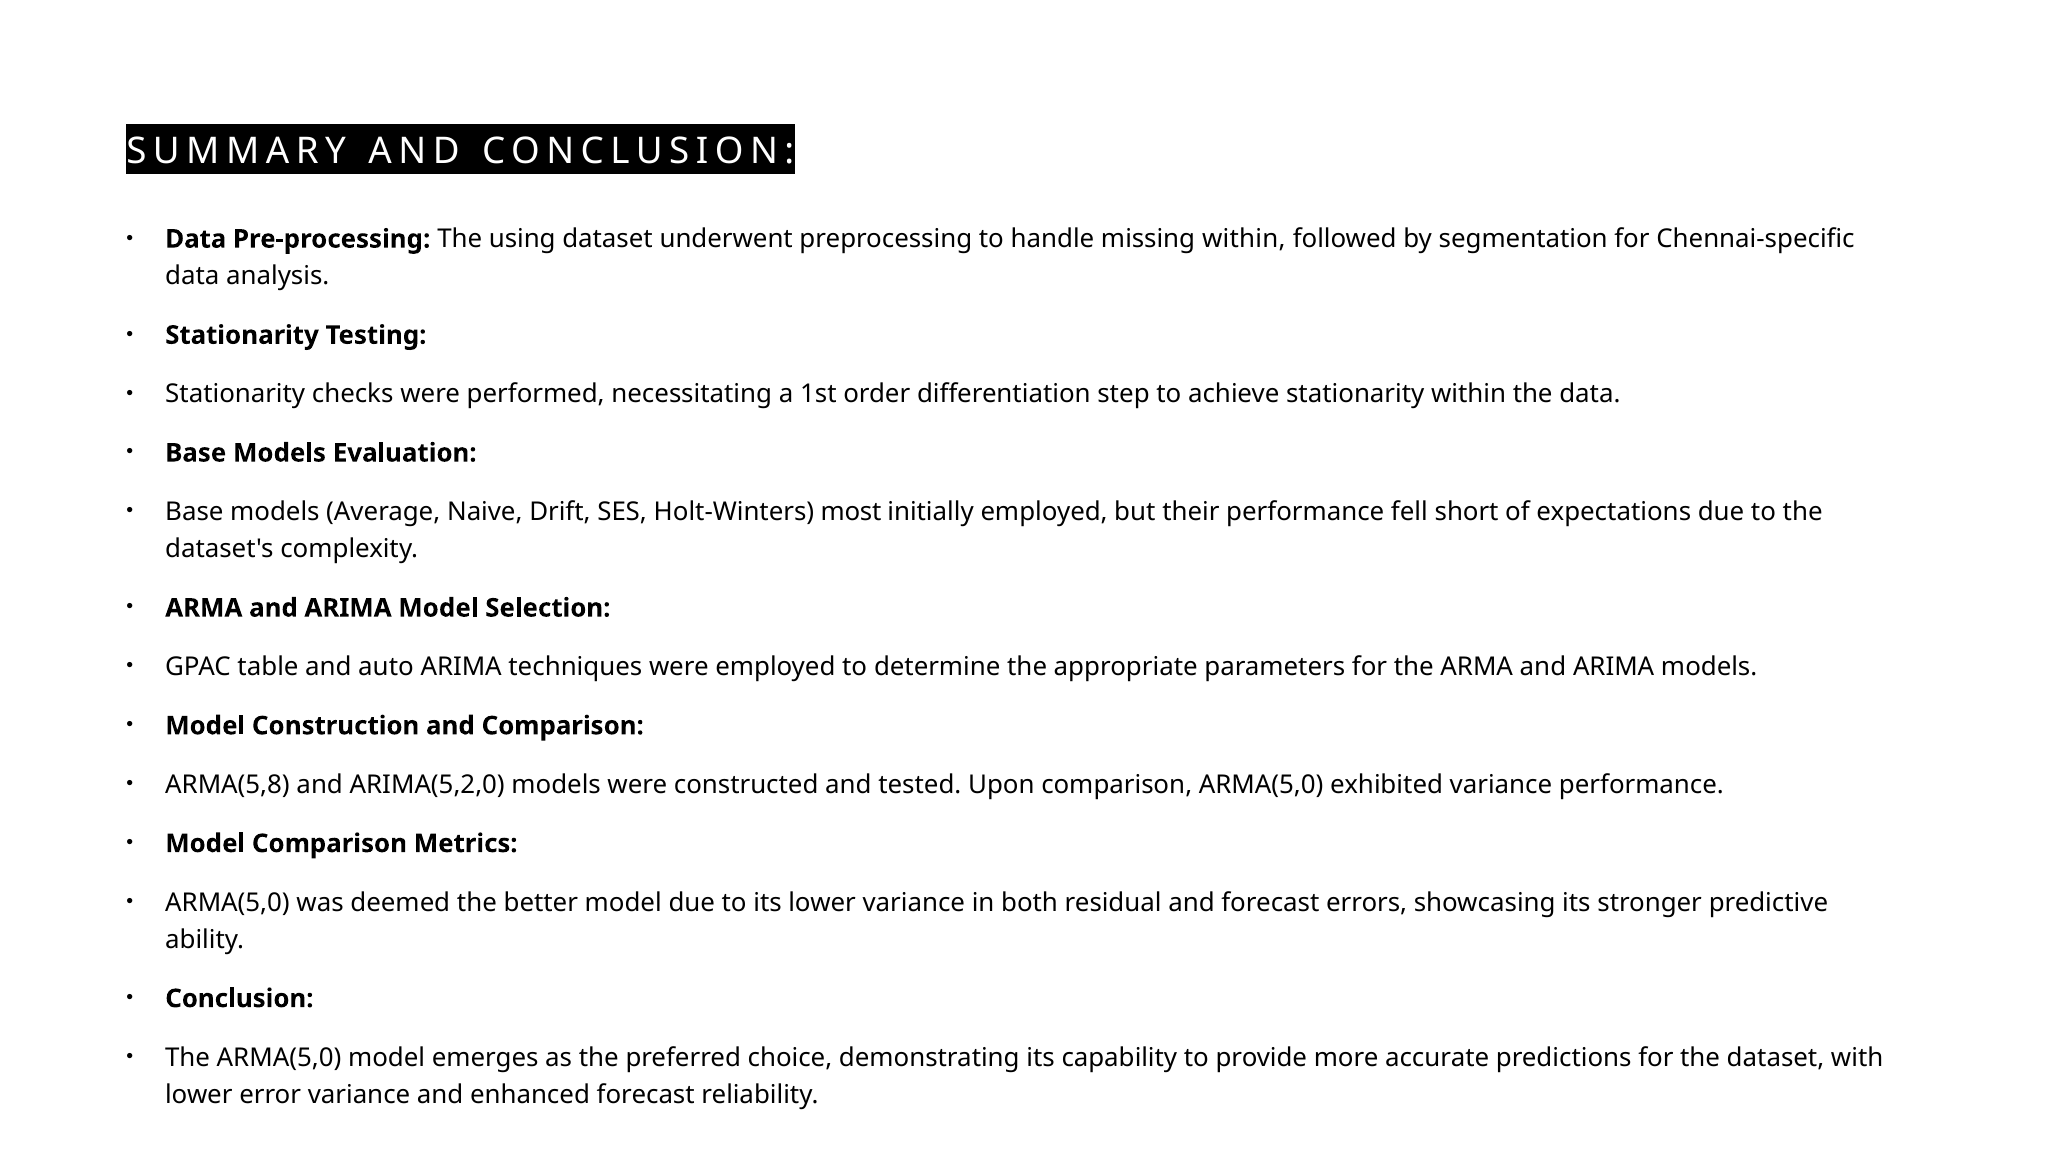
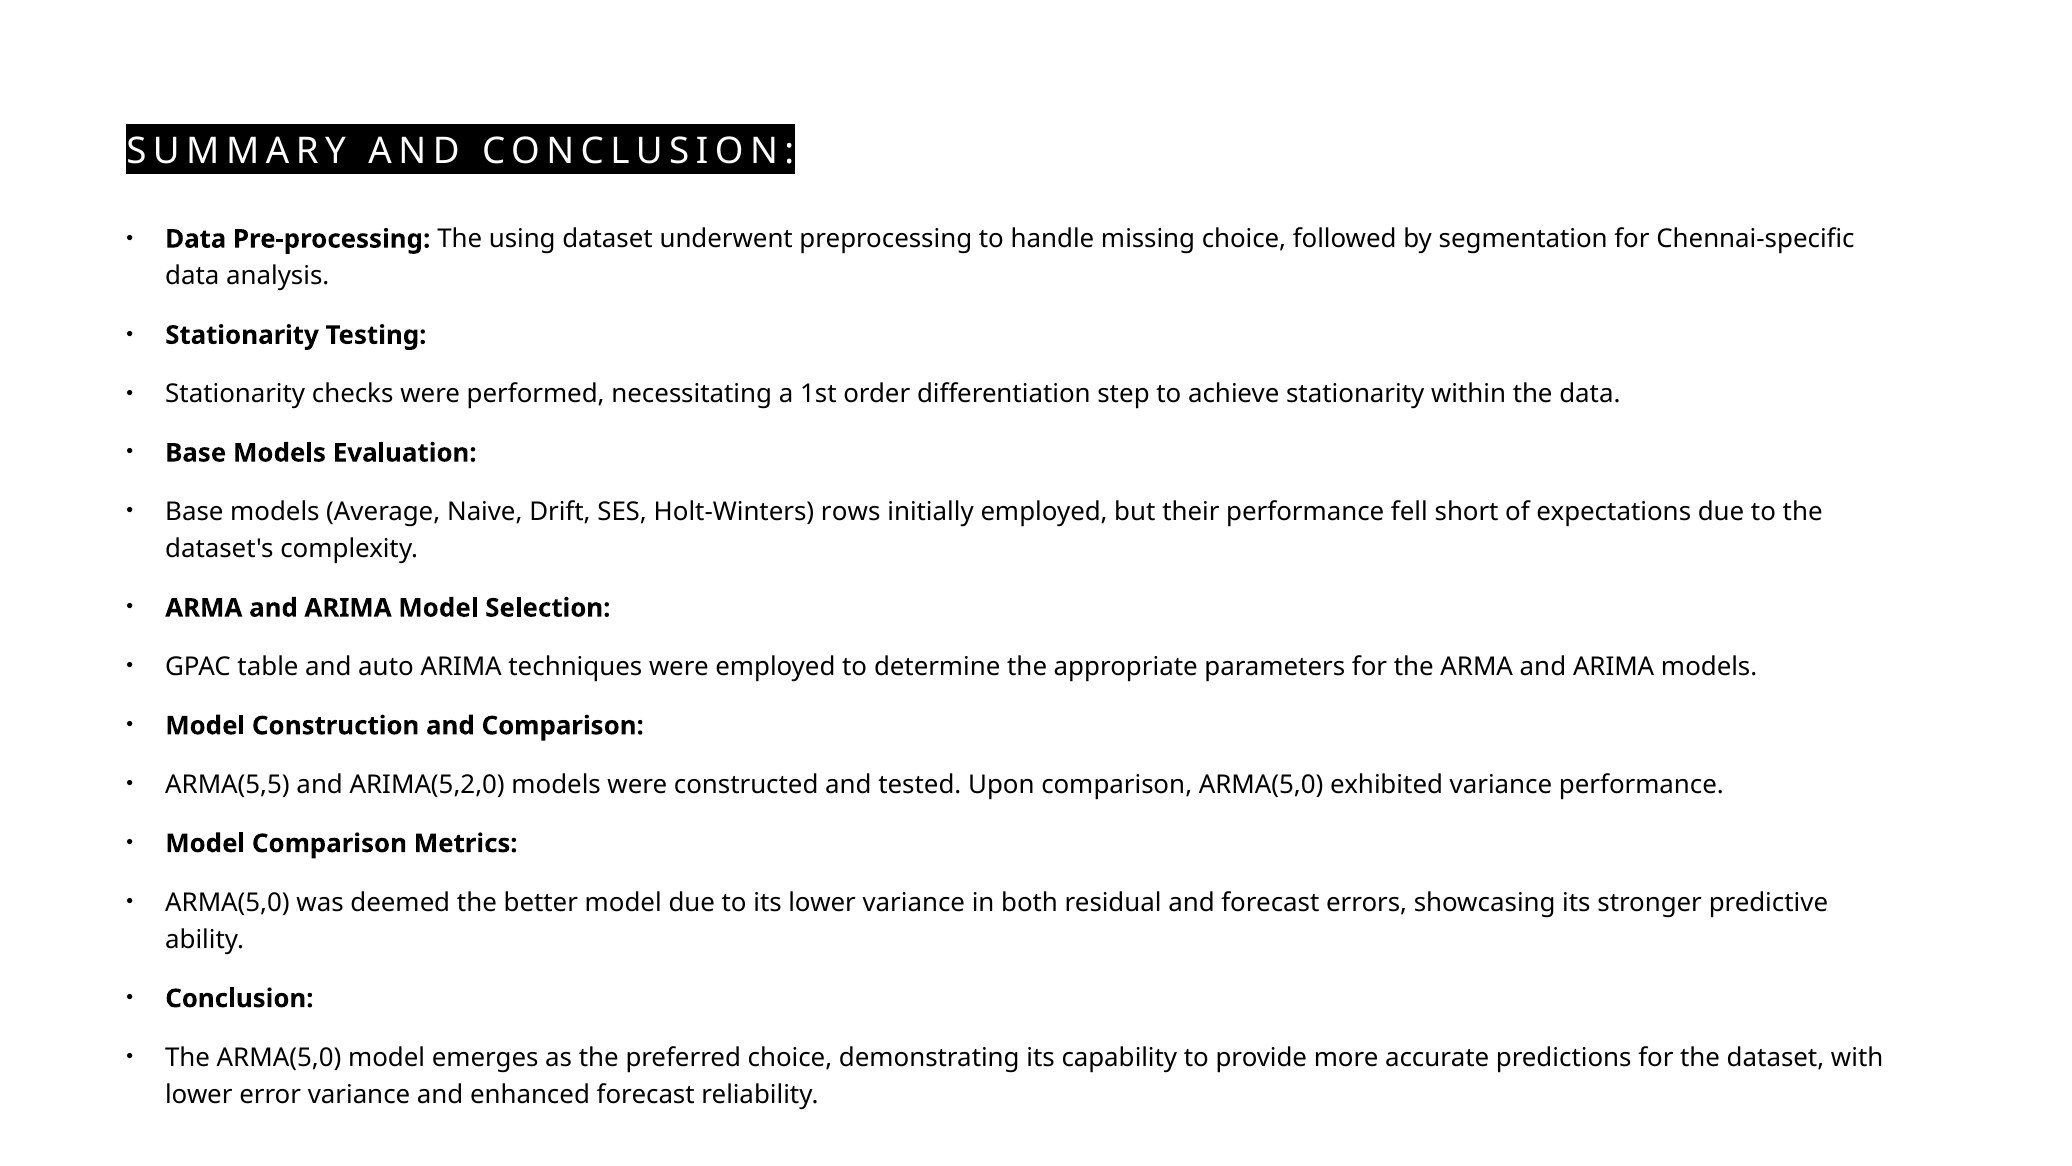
missing within: within -> choice (1244, 239)
most: most -> rows (851, 512)
ARMA(5,8: ARMA(5,8 -> ARMA(5,5 (227, 784)
